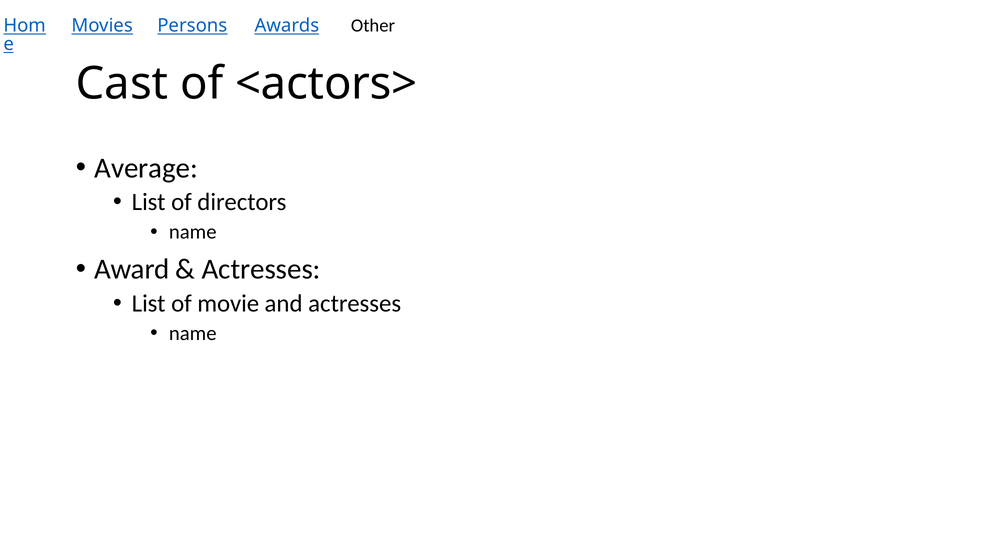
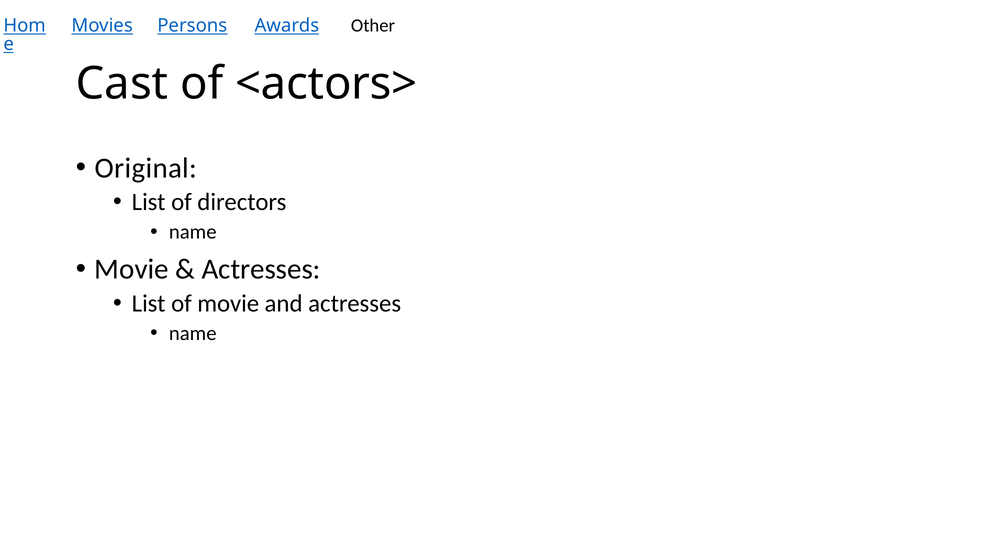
Average: Average -> Original (146, 168)
Award: Award -> Movie (132, 269)
